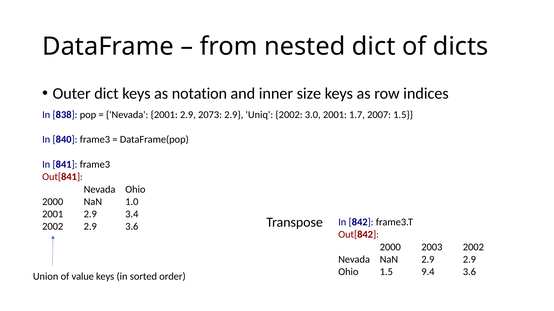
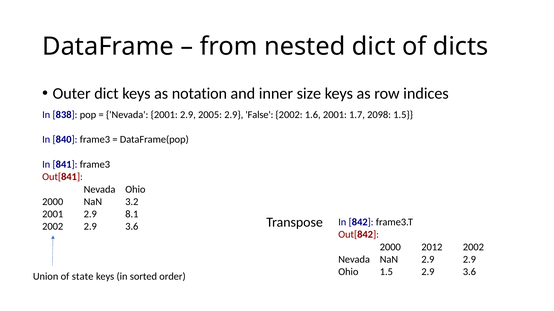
2073: 2073 -> 2005 (210, 115)
Uniq: Uniq -> False (259, 115)
3.0: 3.0 -> 1.6 (313, 115)
2007: 2007 -> 2098 (379, 115)
1.0: 1.0 -> 3.2 (132, 202)
3.4: 3.4 -> 8.1 (132, 215)
2003: 2003 -> 2012 (432, 247)
1.5 9.4: 9.4 -> 2.9 (428, 272)
value: value -> state (83, 277)
